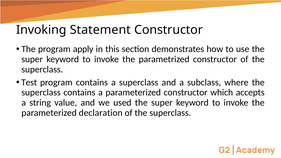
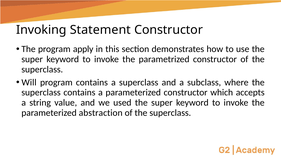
Test: Test -> Will (29, 82)
declaration: declaration -> abstraction (101, 113)
